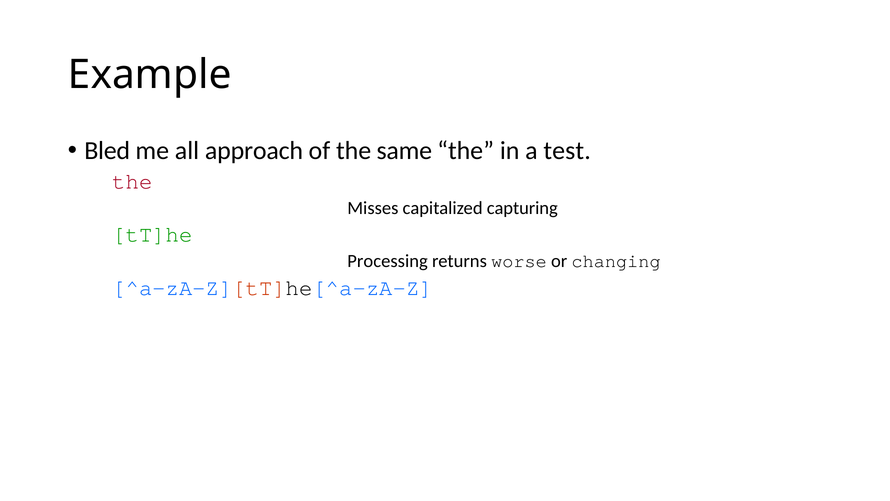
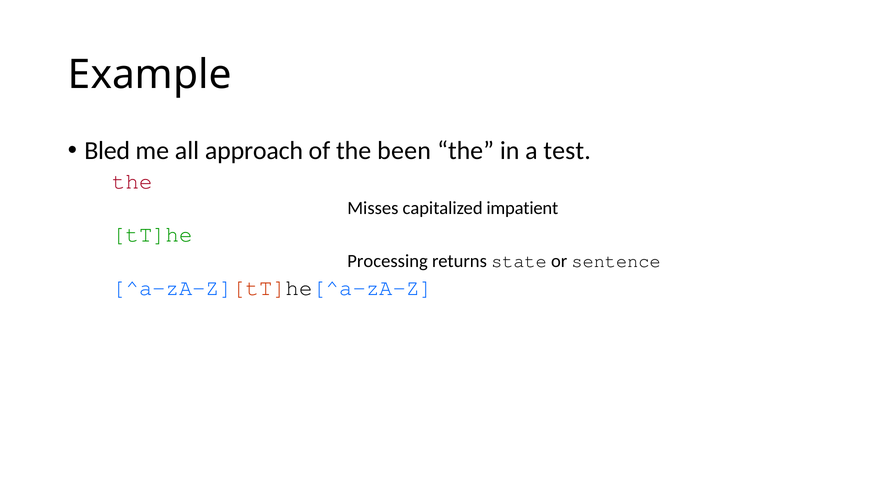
same: same -> been (404, 150)
capturing: capturing -> impatient (522, 208)
worse: worse -> state (519, 261)
changing: changing -> sentence (616, 261)
